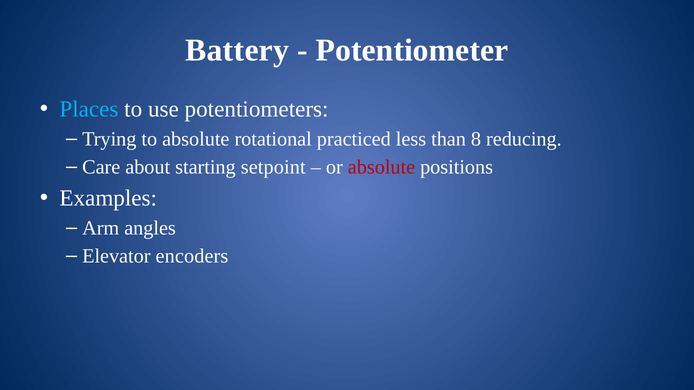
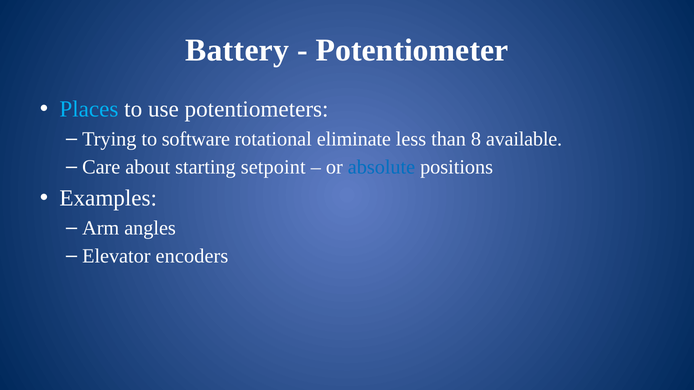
to absolute: absolute -> software (196, 139)
practiced: practiced -> eliminate (354, 139)
reducing: reducing -> available (524, 139)
absolute colour: red -> blue (381, 167)
